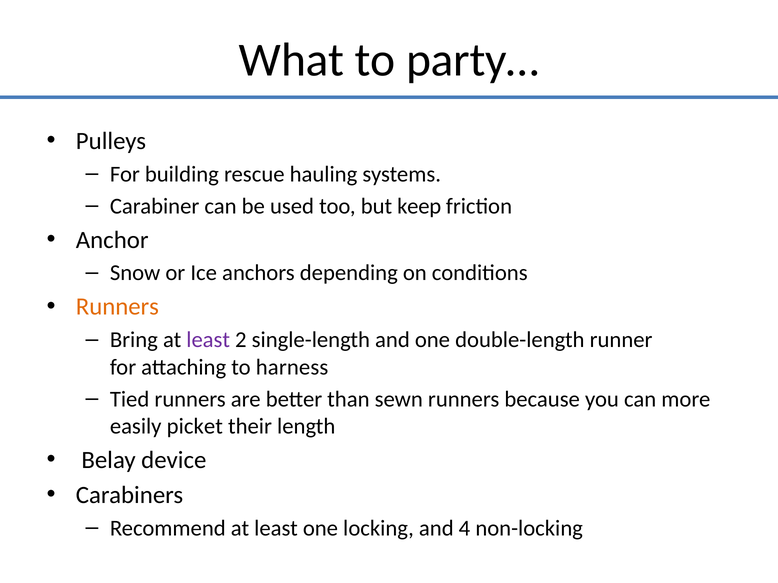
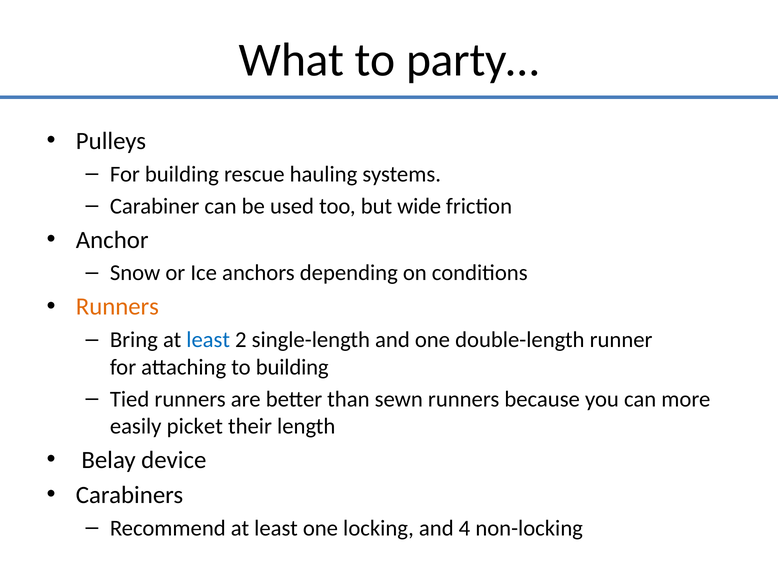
keep: keep -> wide (419, 206)
least colour: purple -> blue (208, 340)
to harness: harness -> building (292, 367)
